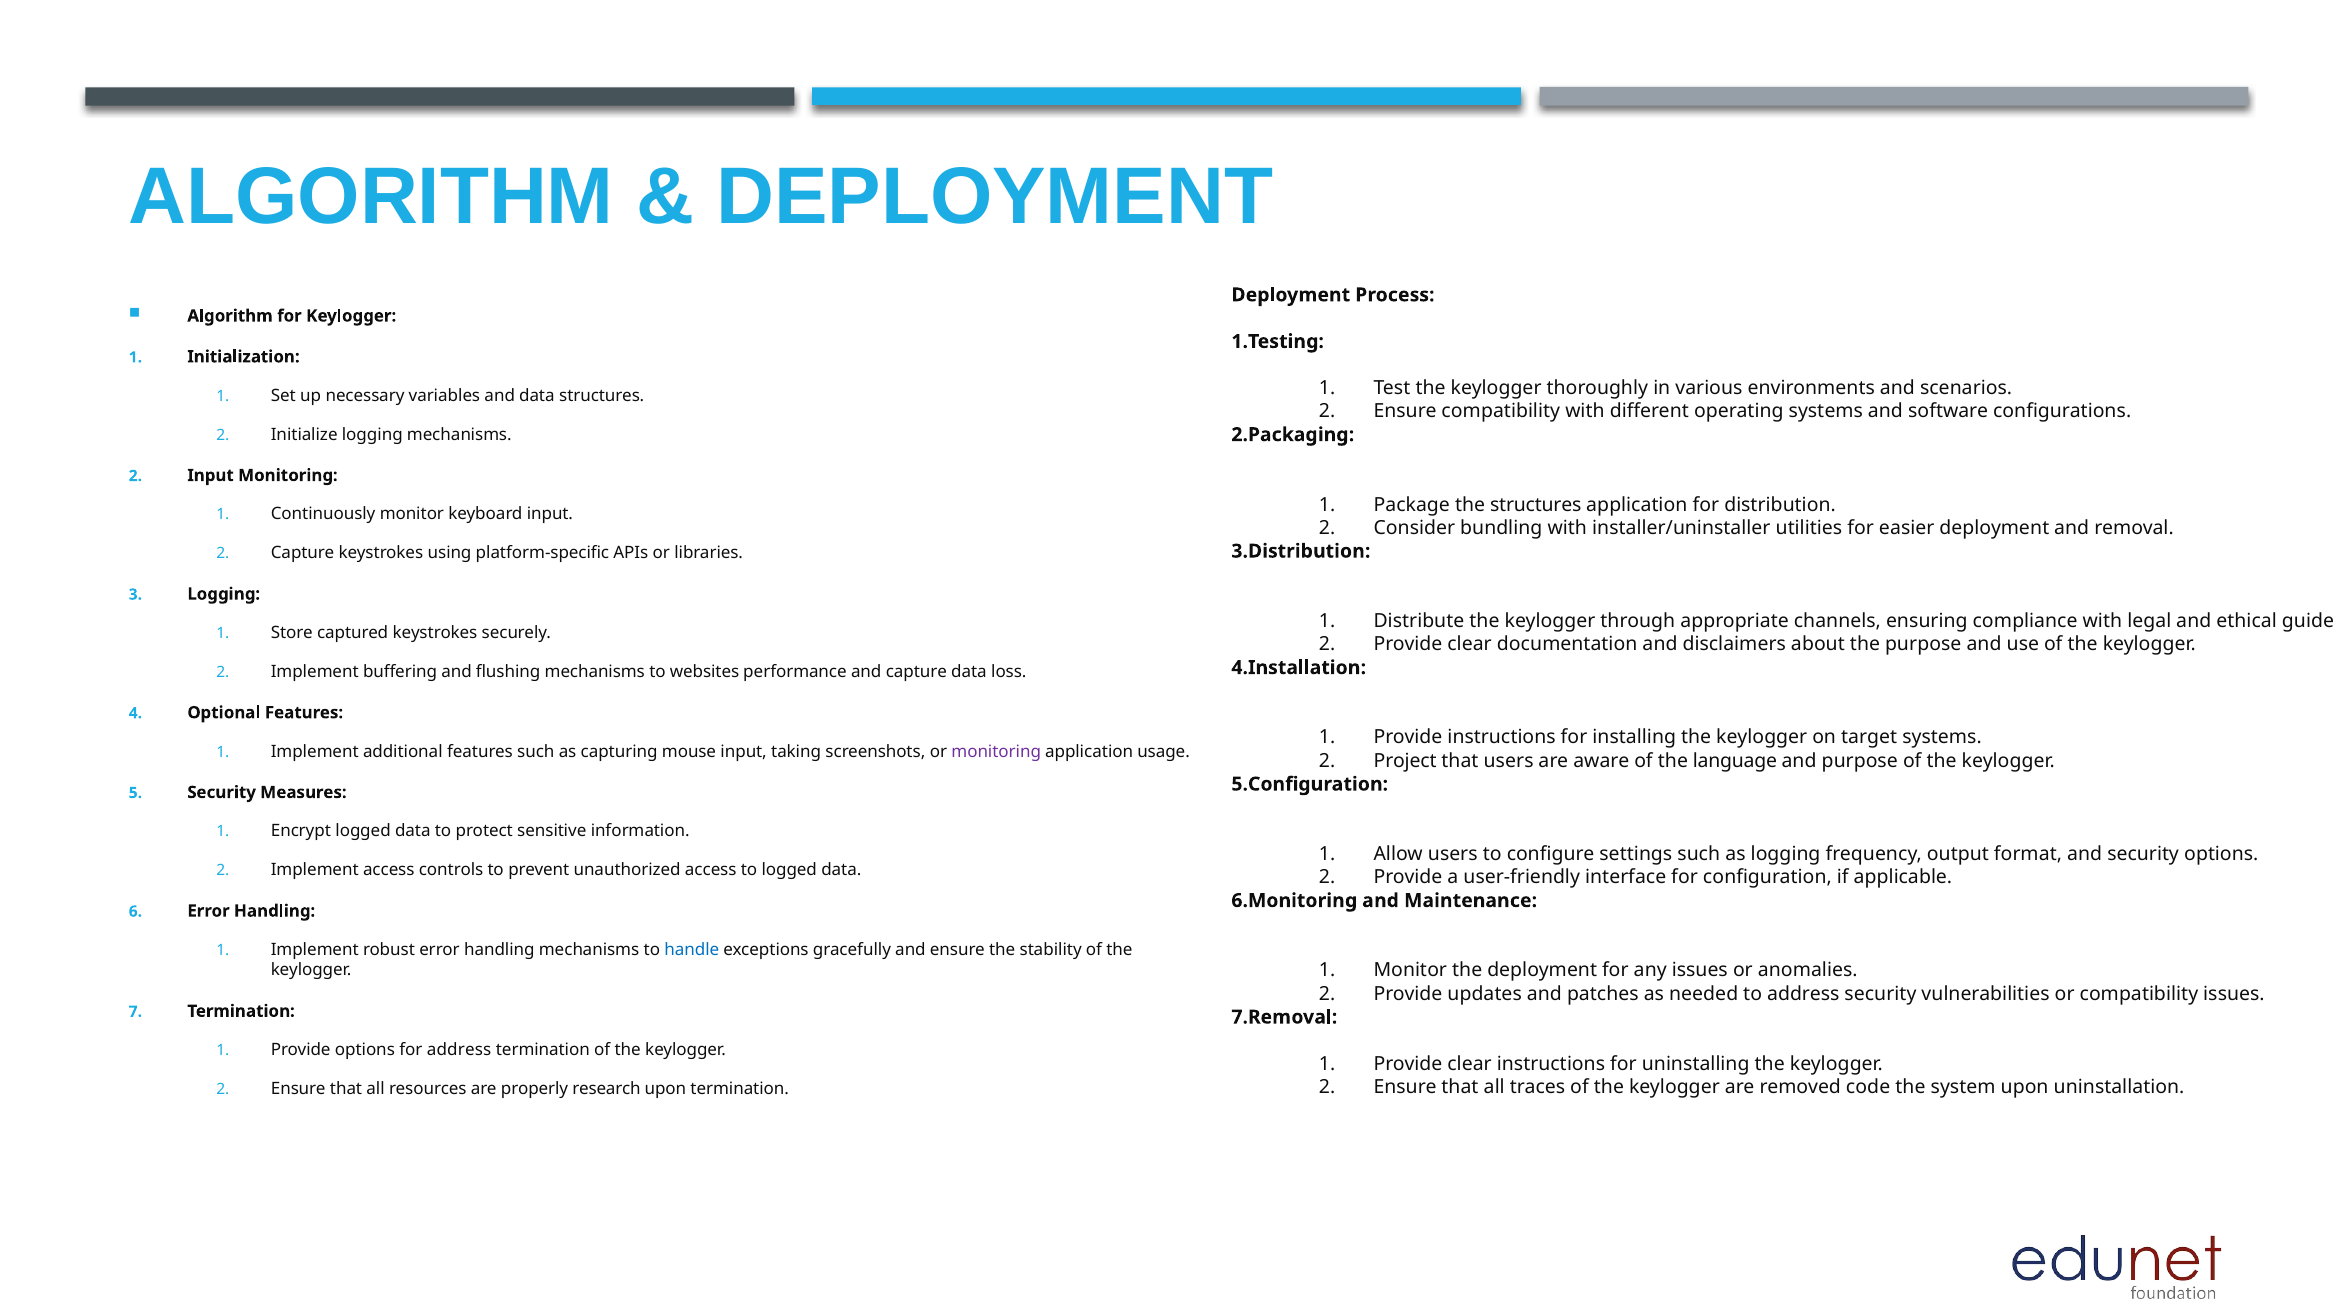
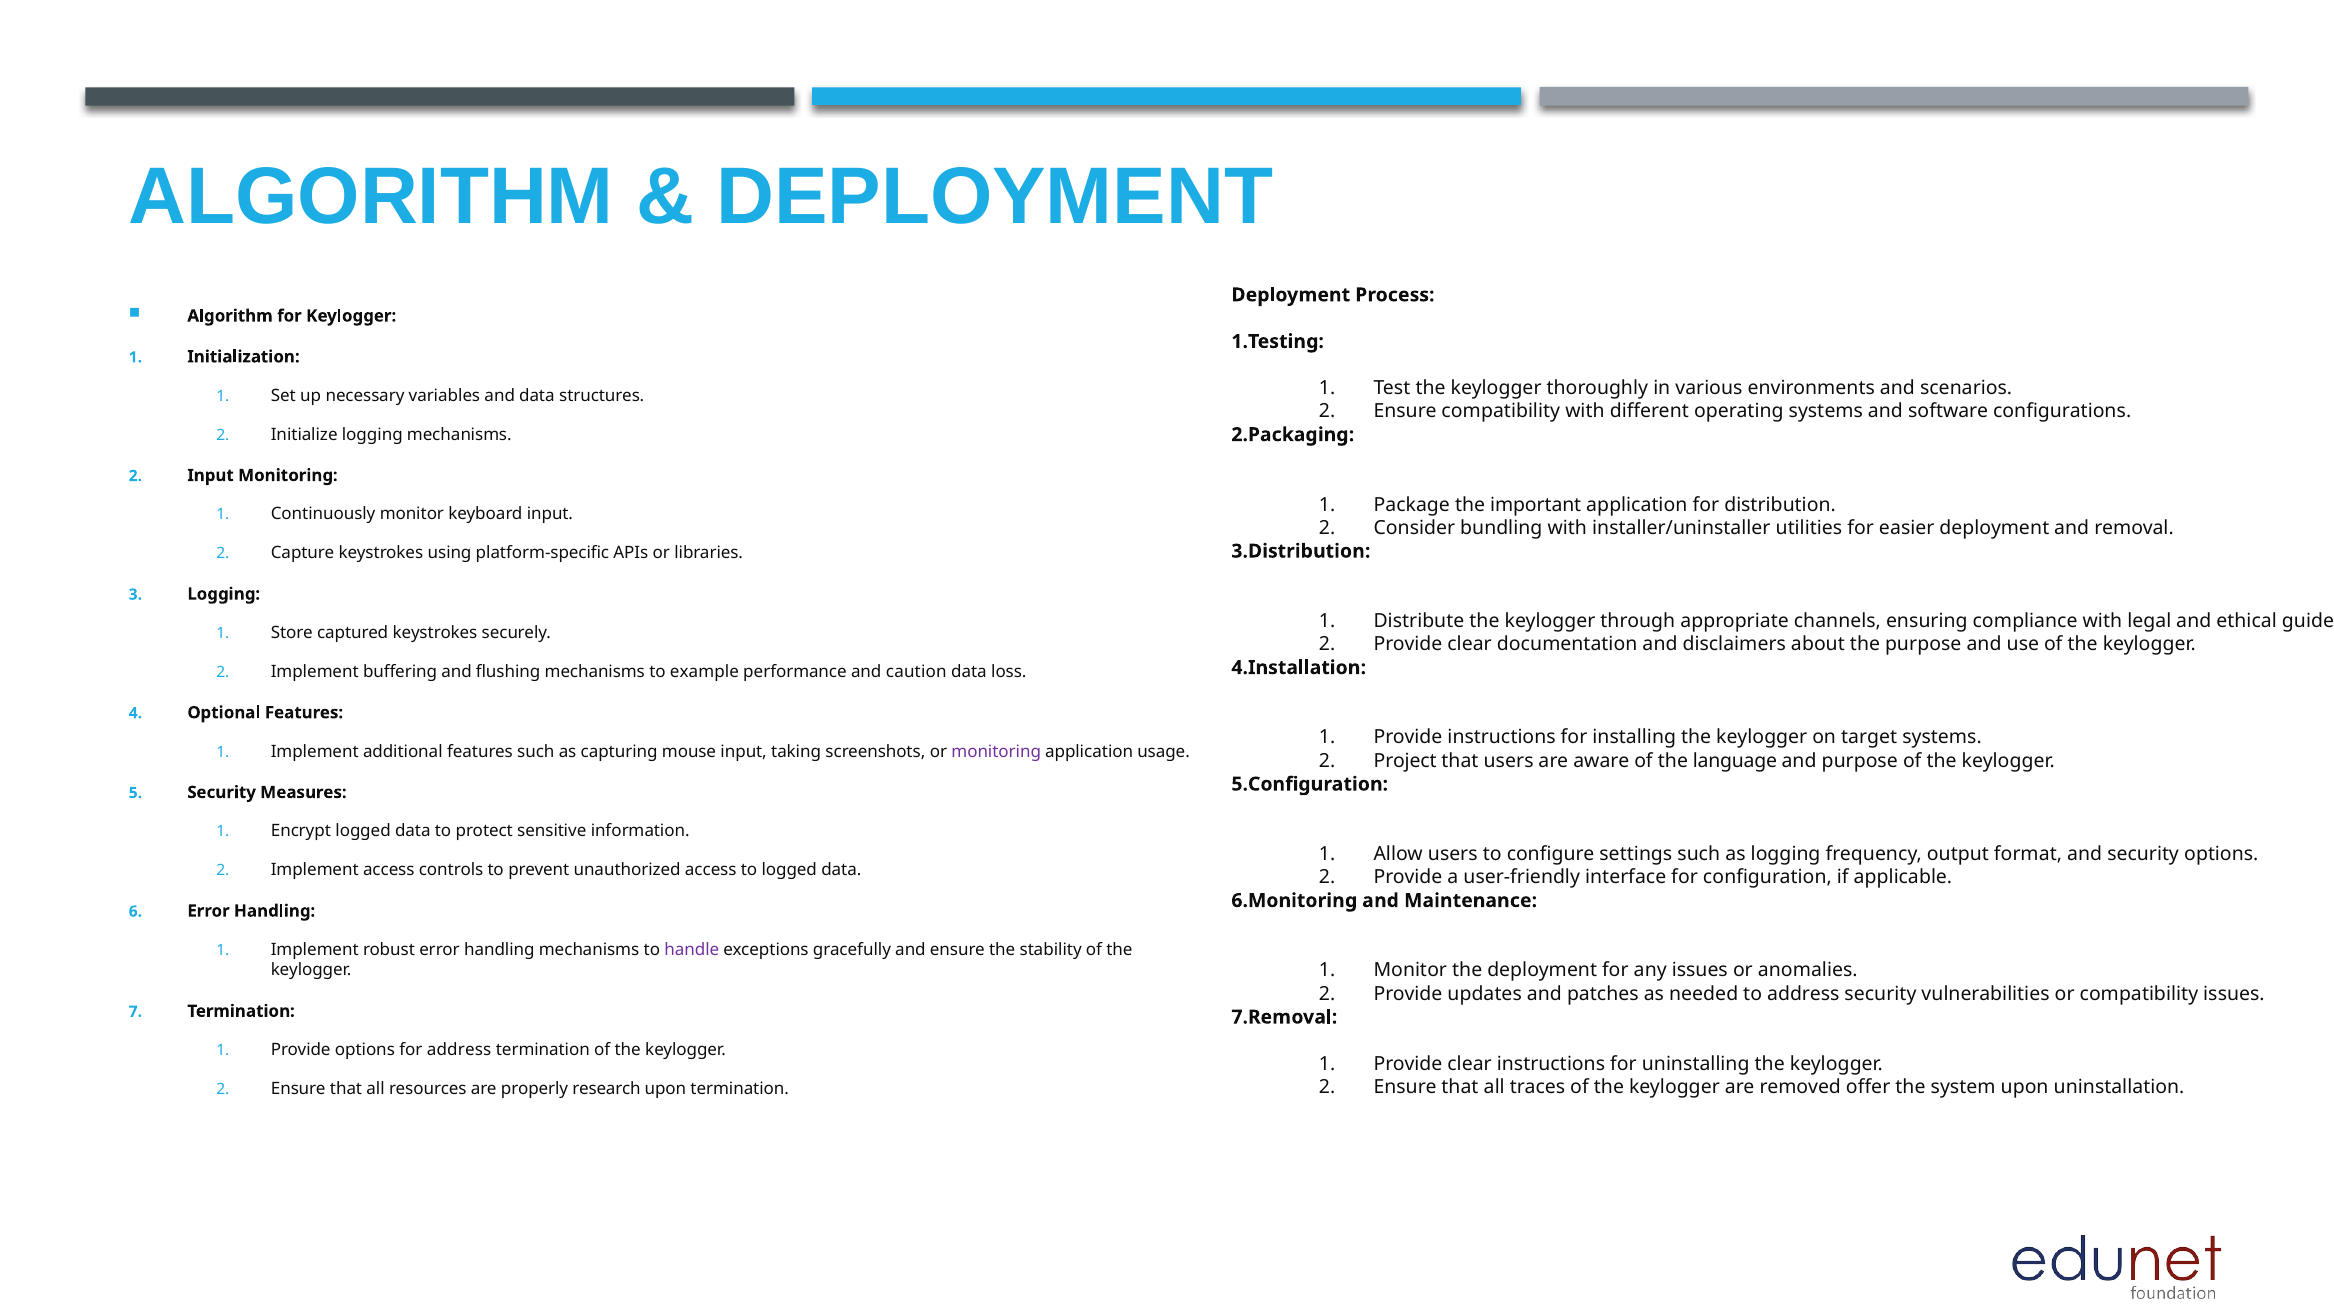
the structures: structures -> important (1536, 505)
websites: websites -> example (704, 672)
and capture: capture -> caution (916, 672)
handle colour: blue -> purple (692, 950)
code: code -> offer (1868, 1087)
